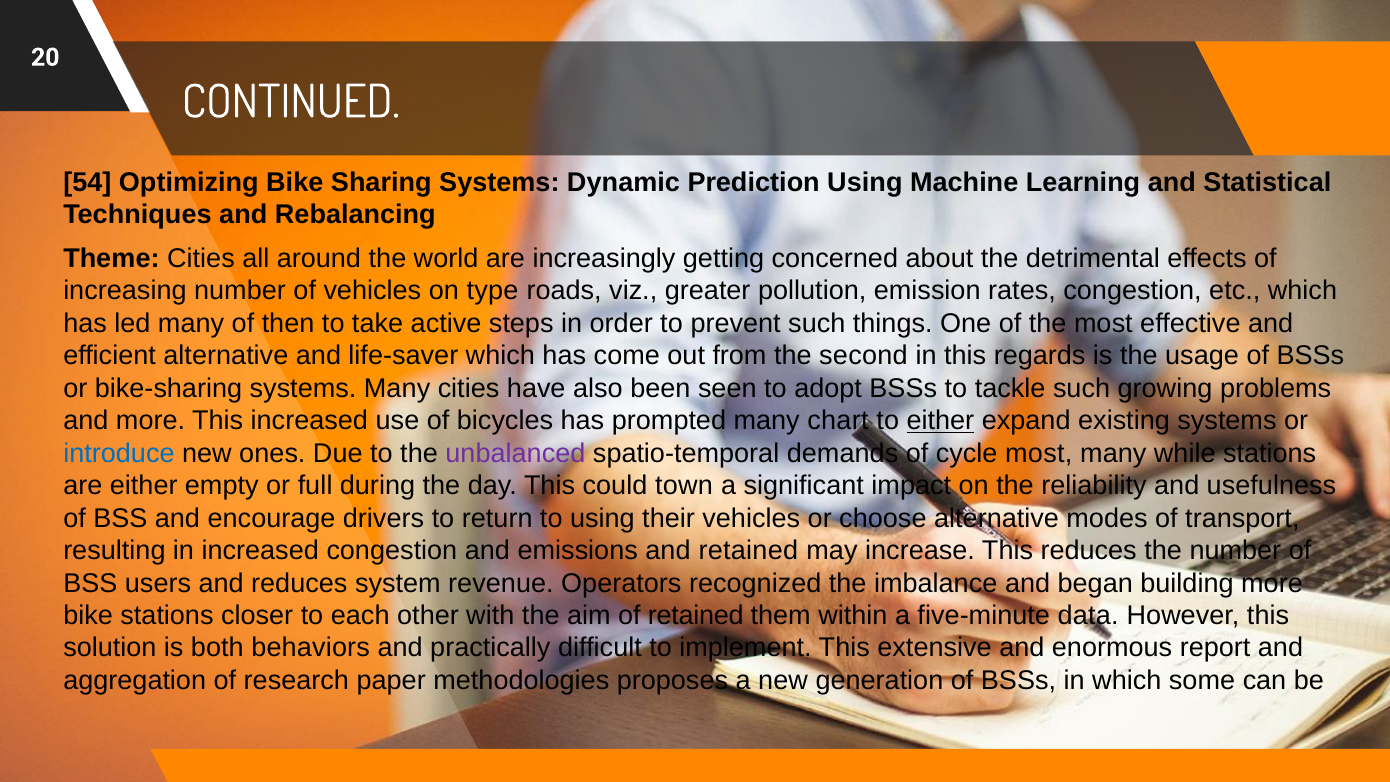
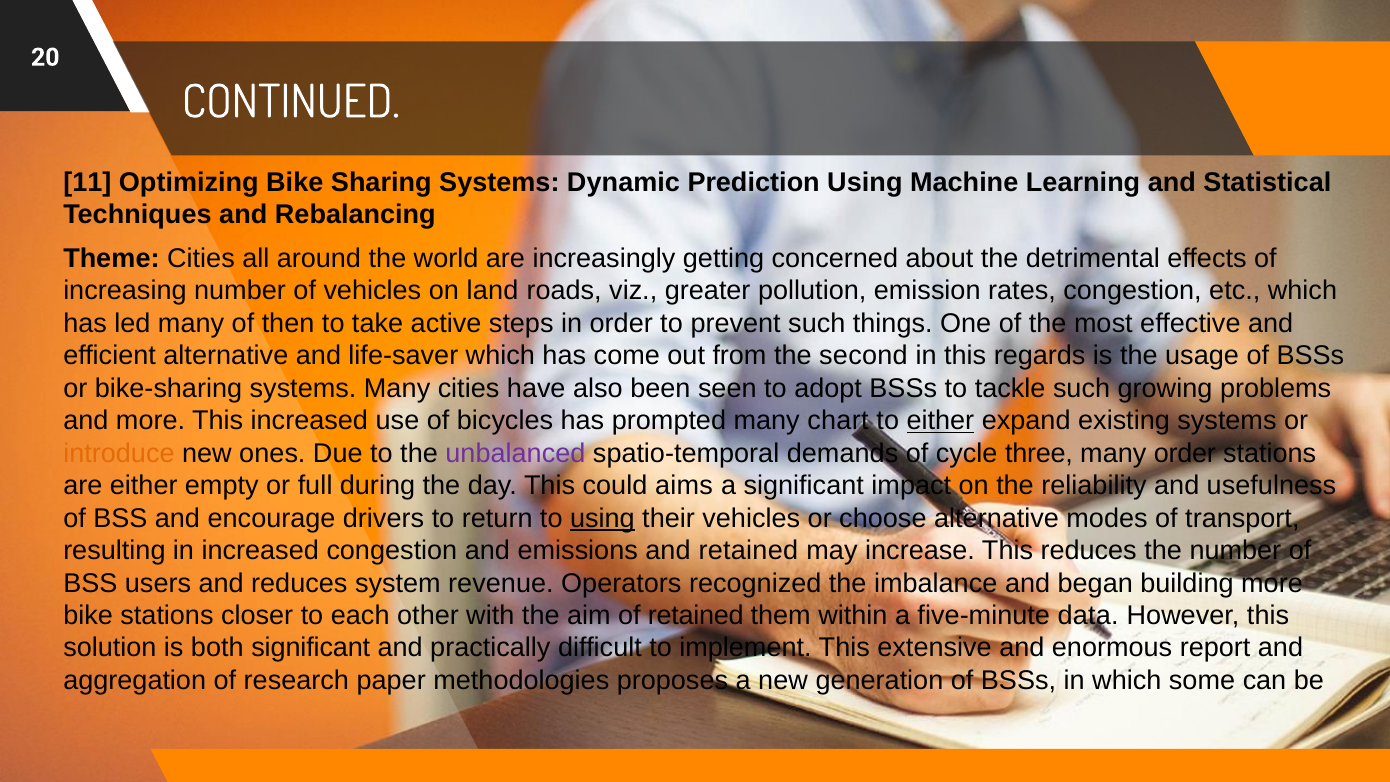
54: 54 -> 11 (87, 182)
type: type -> land (492, 291)
introduce colour: blue -> orange (119, 453)
cycle most: most -> three (1039, 453)
many while: while -> order (1185, 453)
town: town -> aims (684, 486)
using underline: none -> present (602, 518)
both behaviors: behaviors -> significant (311, 648)
